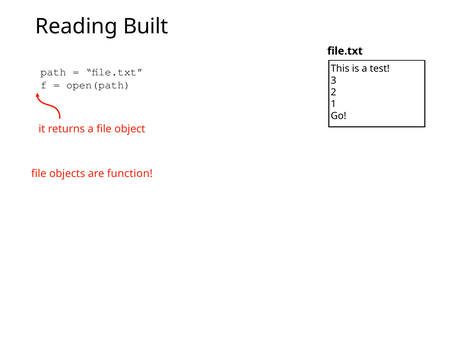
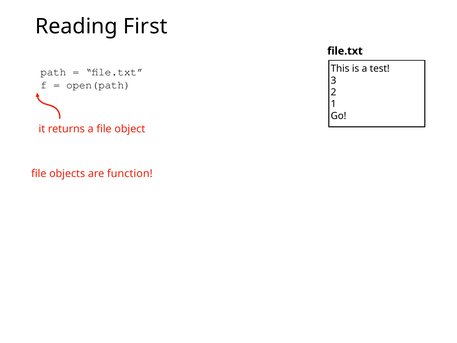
Built: Built -> First (145, 26)
